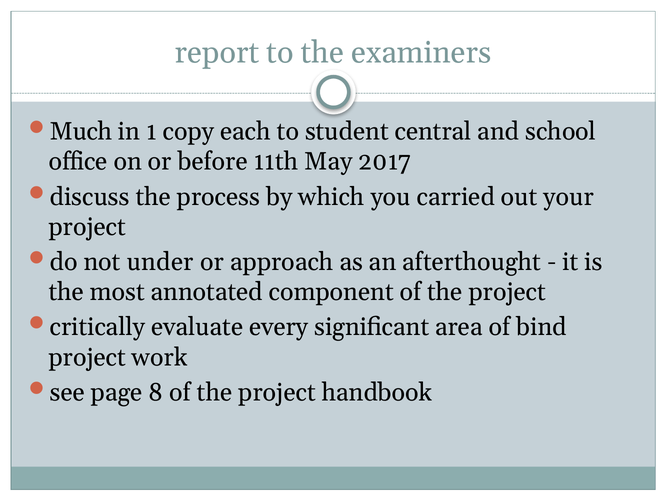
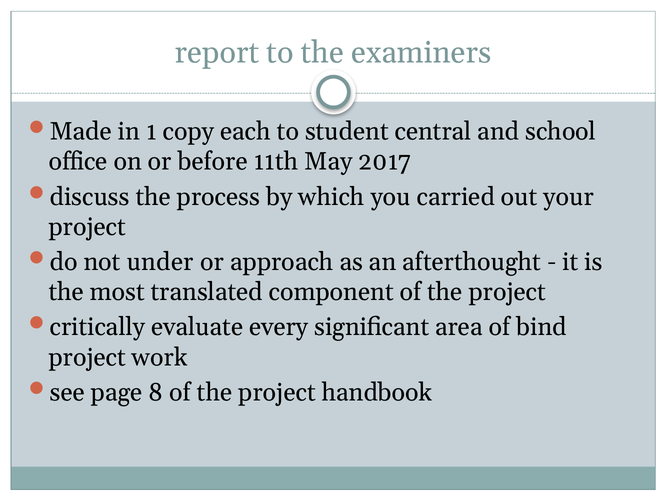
Much: Much -> Made (81, 131)
annotated: annotated -> translated (207, 292)
